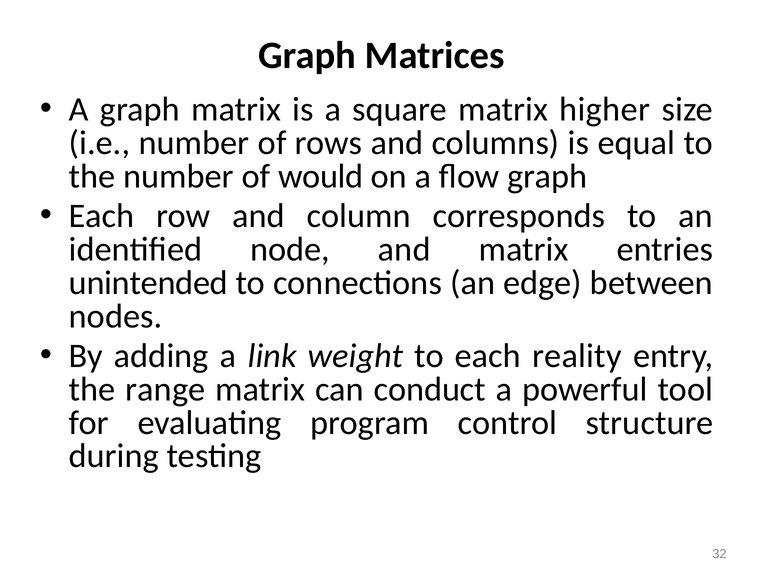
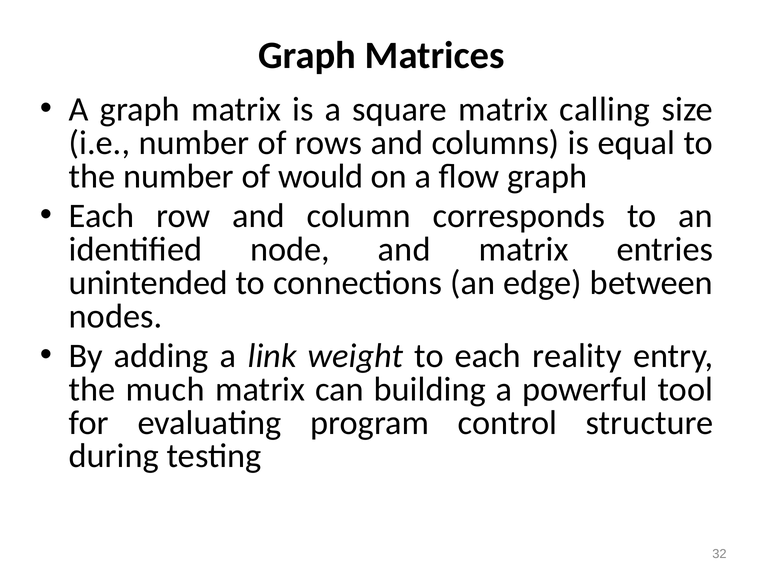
higher: higher -> calling (605, 109)
range: range -> much (165, 389)
conduct: conduct -> building (430, 389)
